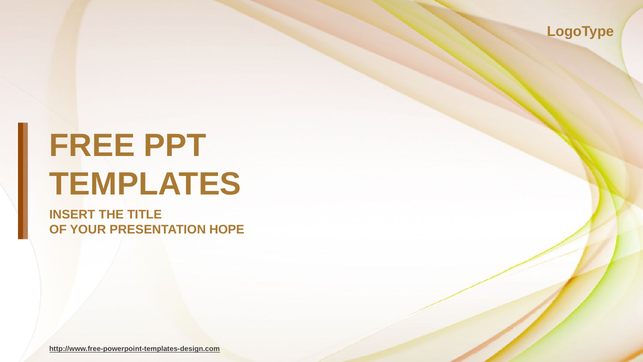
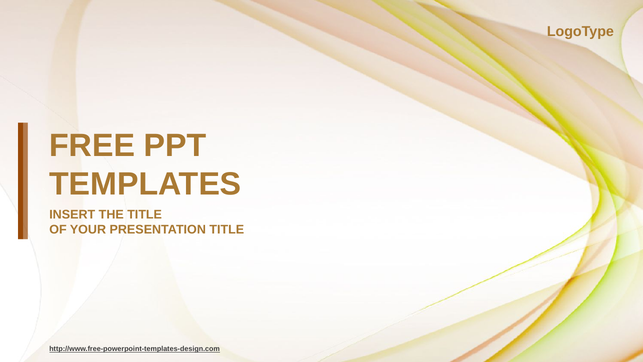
PRESENTATION HOPE: HOPE -> TITLE (227, 229)
